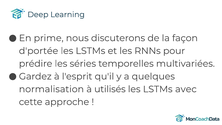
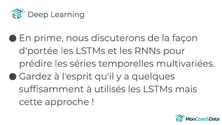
normalisation: normalisation -> suffisamment (51, 89)
avec: avec -> mais (186, 89)
